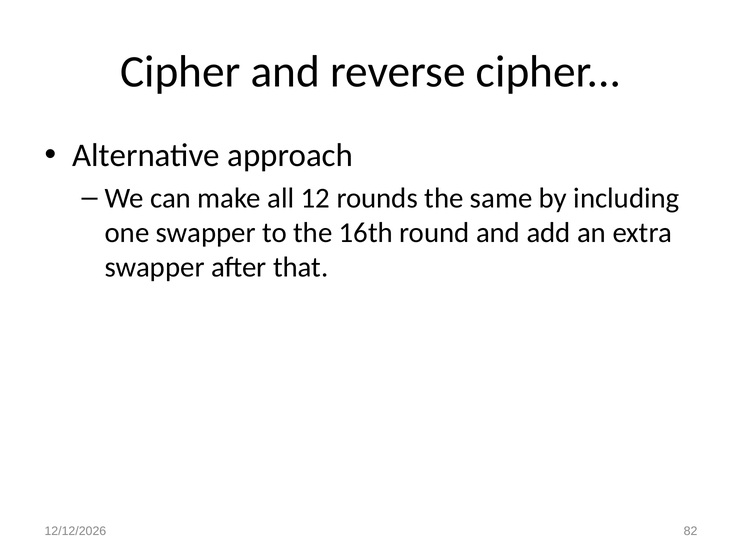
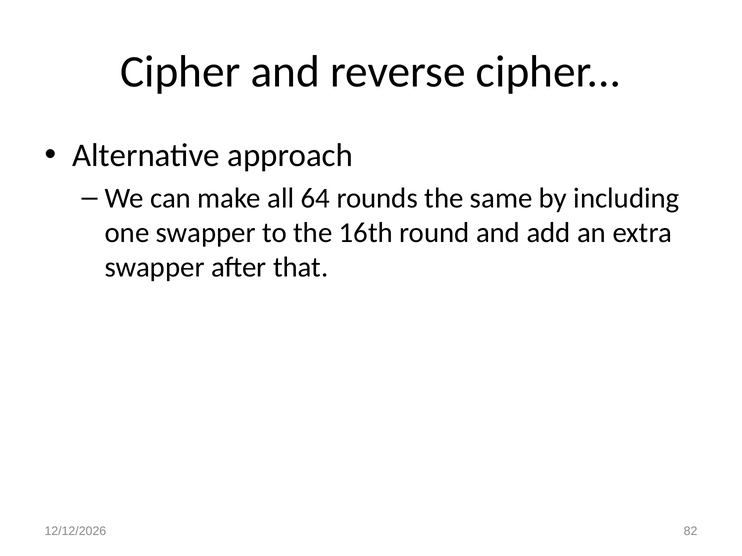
12: 12 -> 64 (315, 198)
